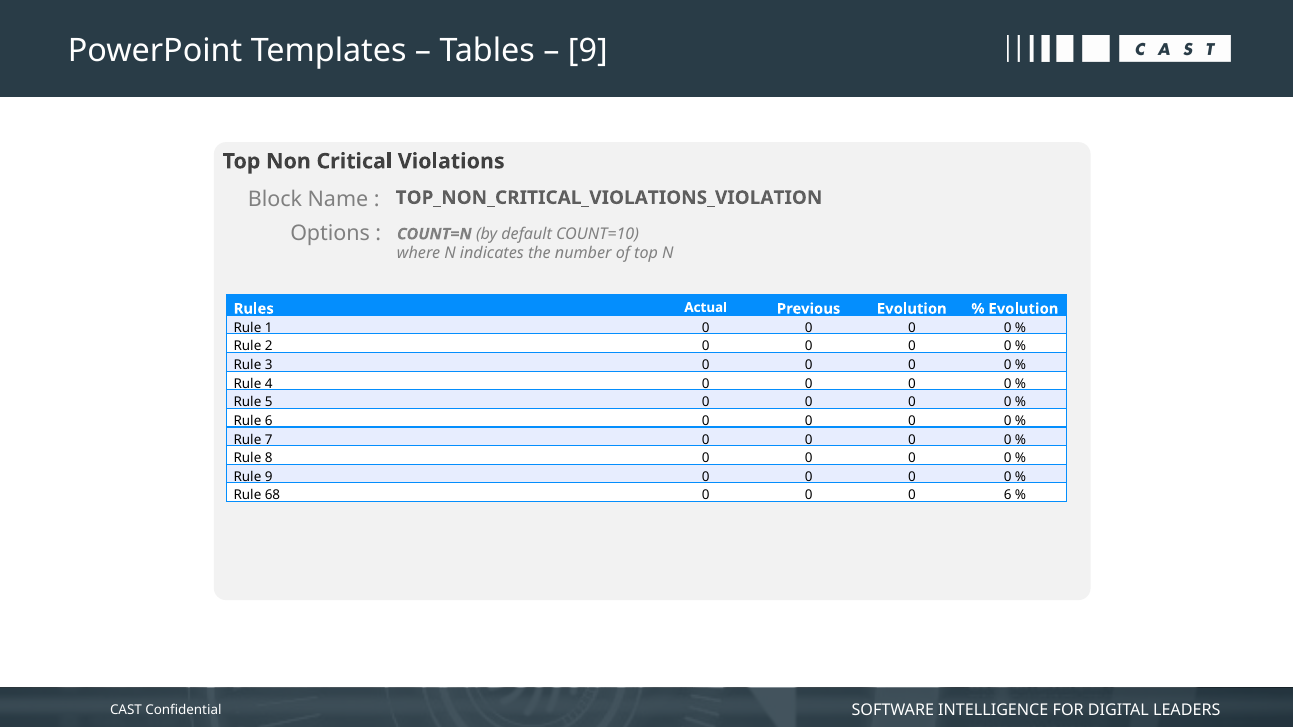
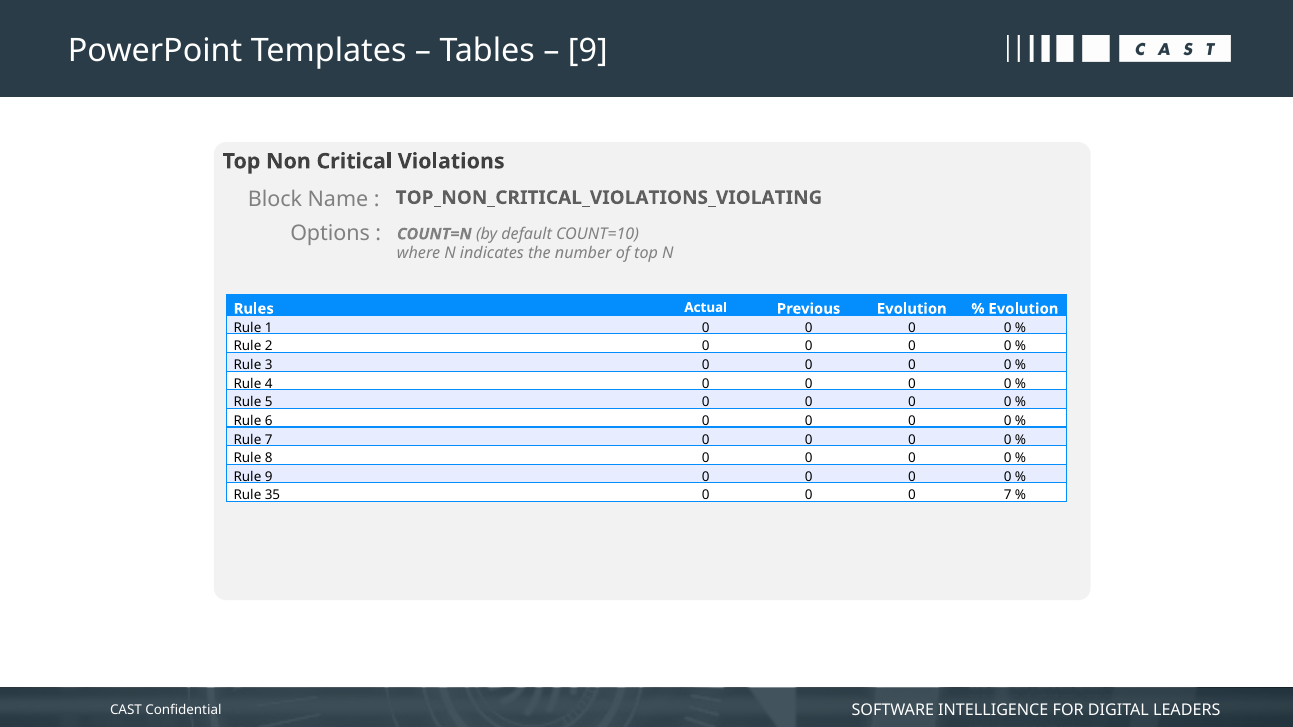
TOP_NON_CRITICAL_VIOLATIONS_VIOLATION: TOP_NON_CRITICAL_VIOLATIONS_VIOLATION -> TOP_NON_CRITICAL_VIOLATIONS_VIOLATING (609, 198)
68: 68 -> 35 (272, 496)
0 6: 6 -> 7 (1008, 496)
